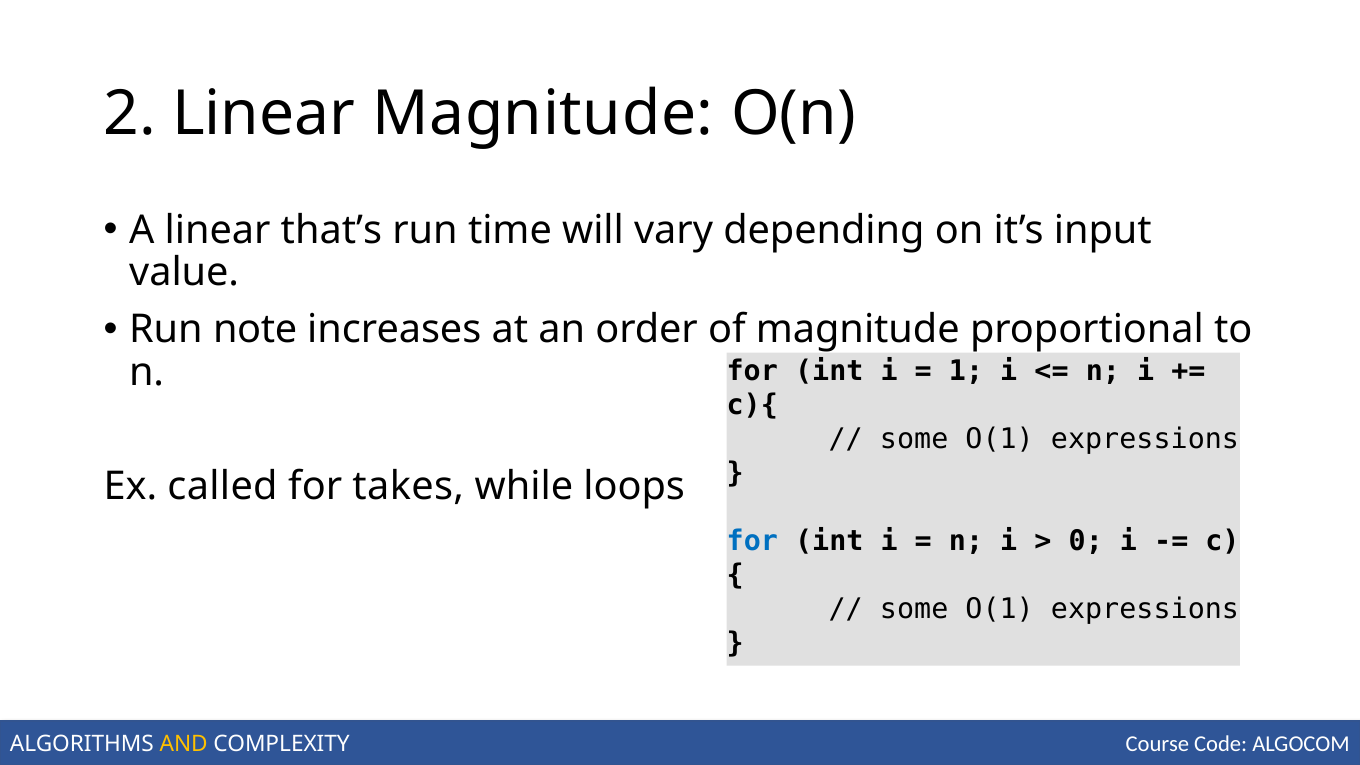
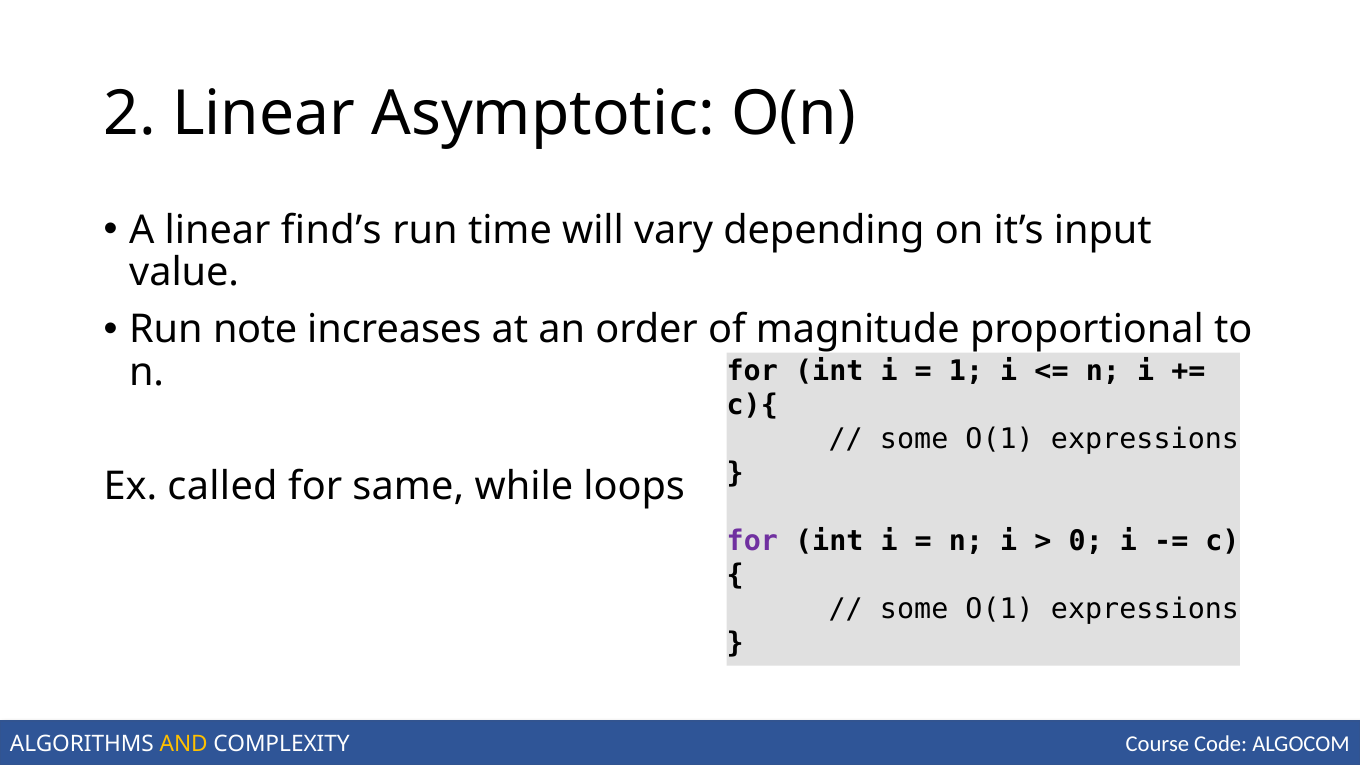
Linear Magnitude: Magnitude -> Asymptotic (543, 114)
that’s: that’s -> find’s (331, 230)
takes: takes -> same (408, 487)
for colour: blue -> purple (752, 542)
